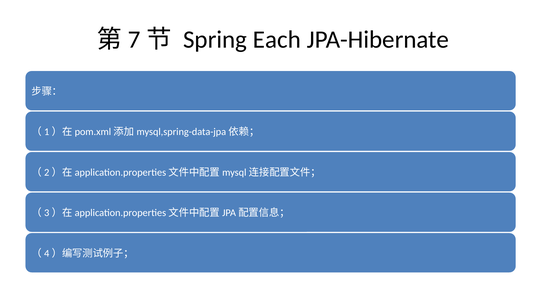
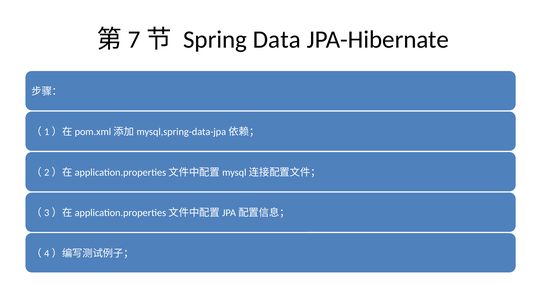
Each: Each -> Data (277, 40)
